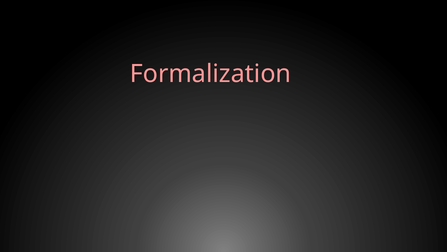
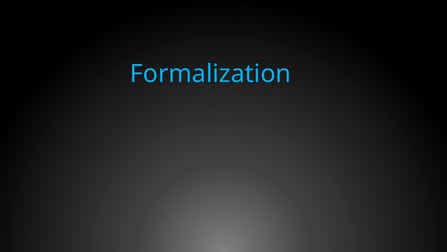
Formalization colour: pink -> light blue (210, 74)
